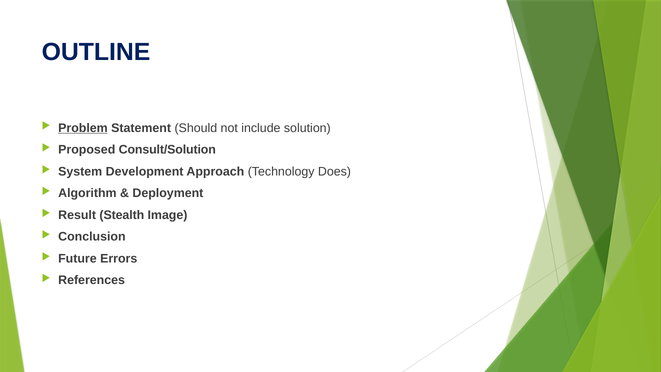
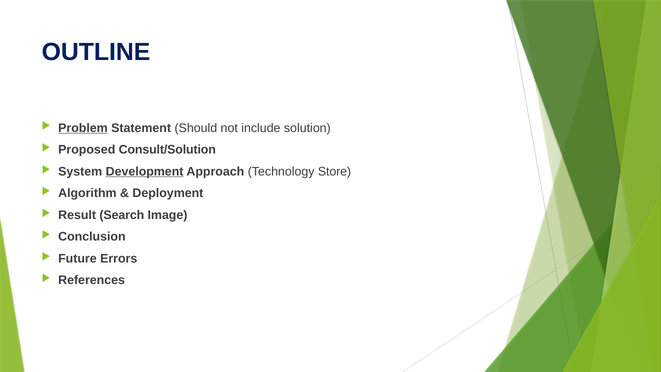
Development underline: none -> present (145, 171)
Does: Does -> Store (335, 171)
Stealth: Stealth -> Search (122, 215)
